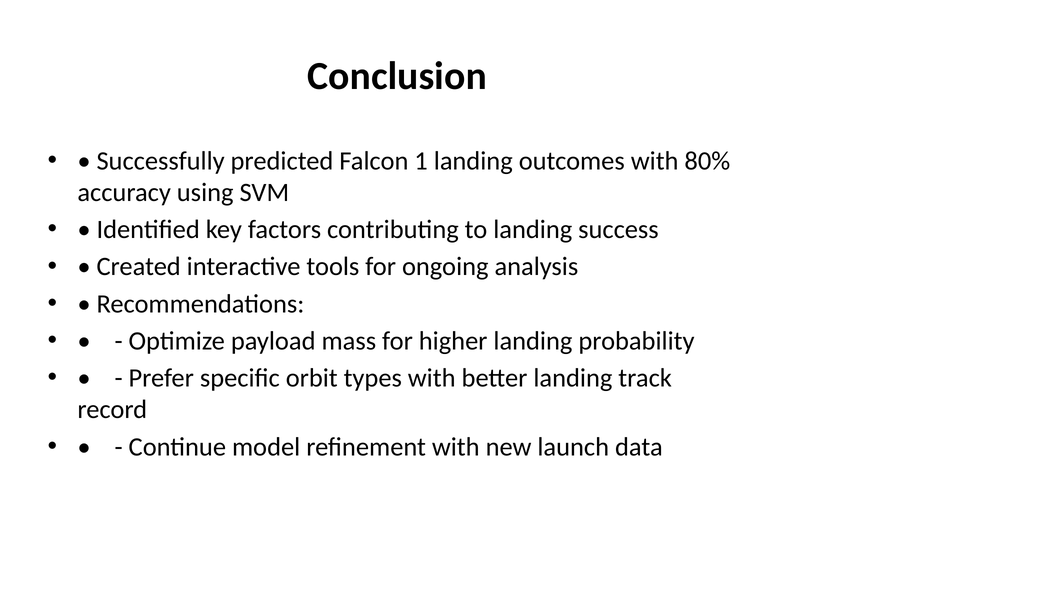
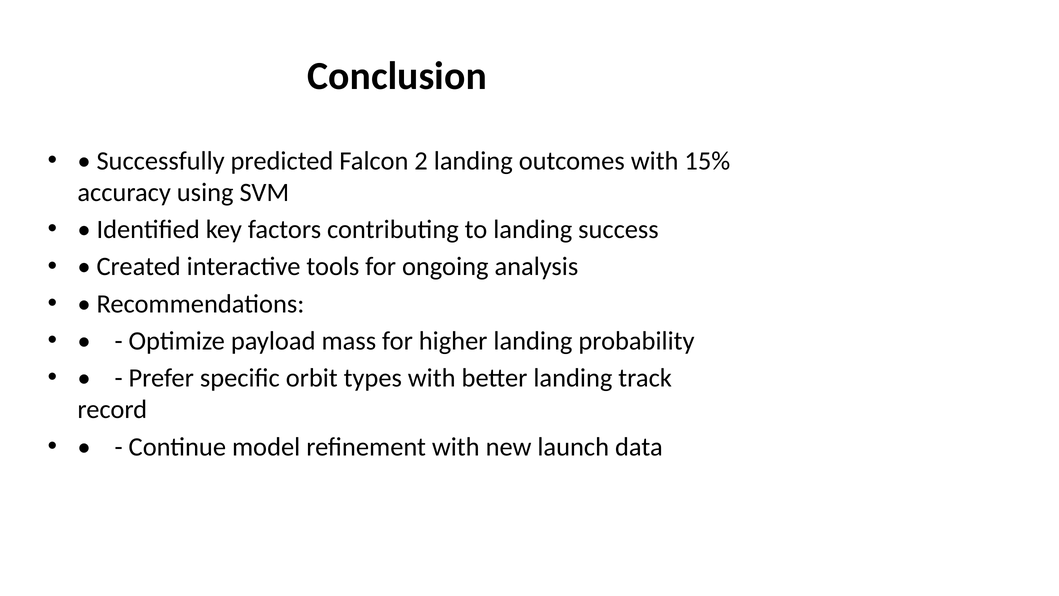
1: 1 -> 2 (421, 161)
80%: 80% -> 15% (707, 161)
